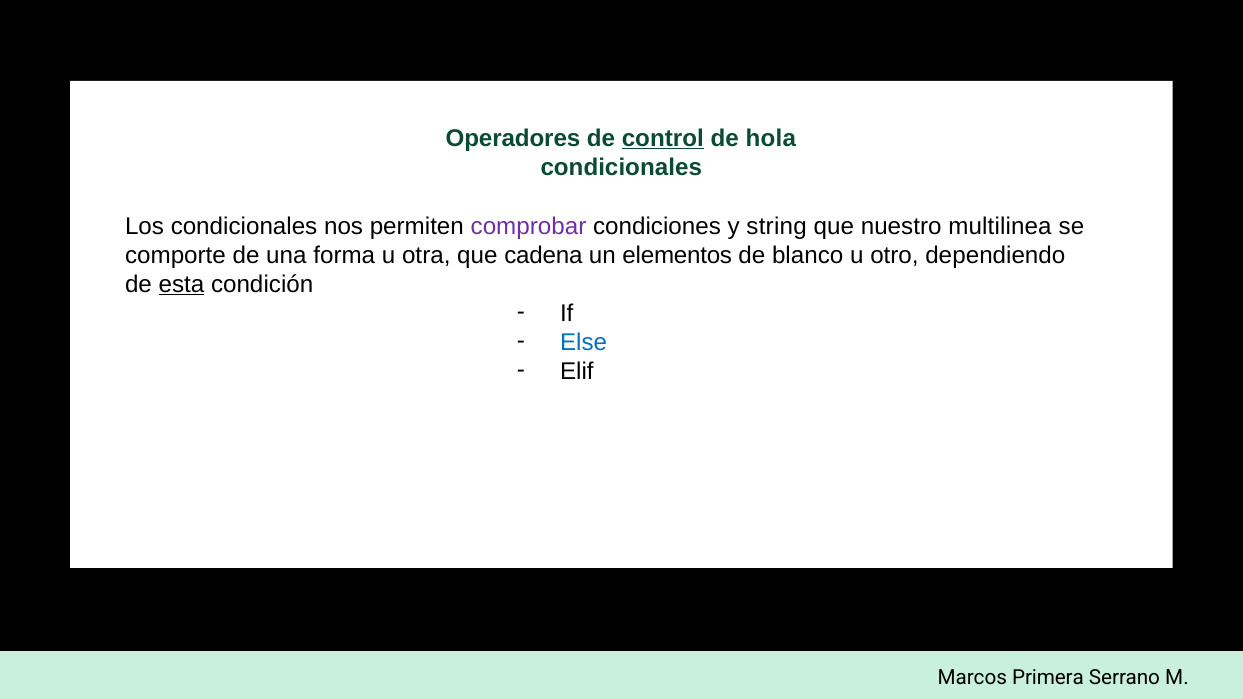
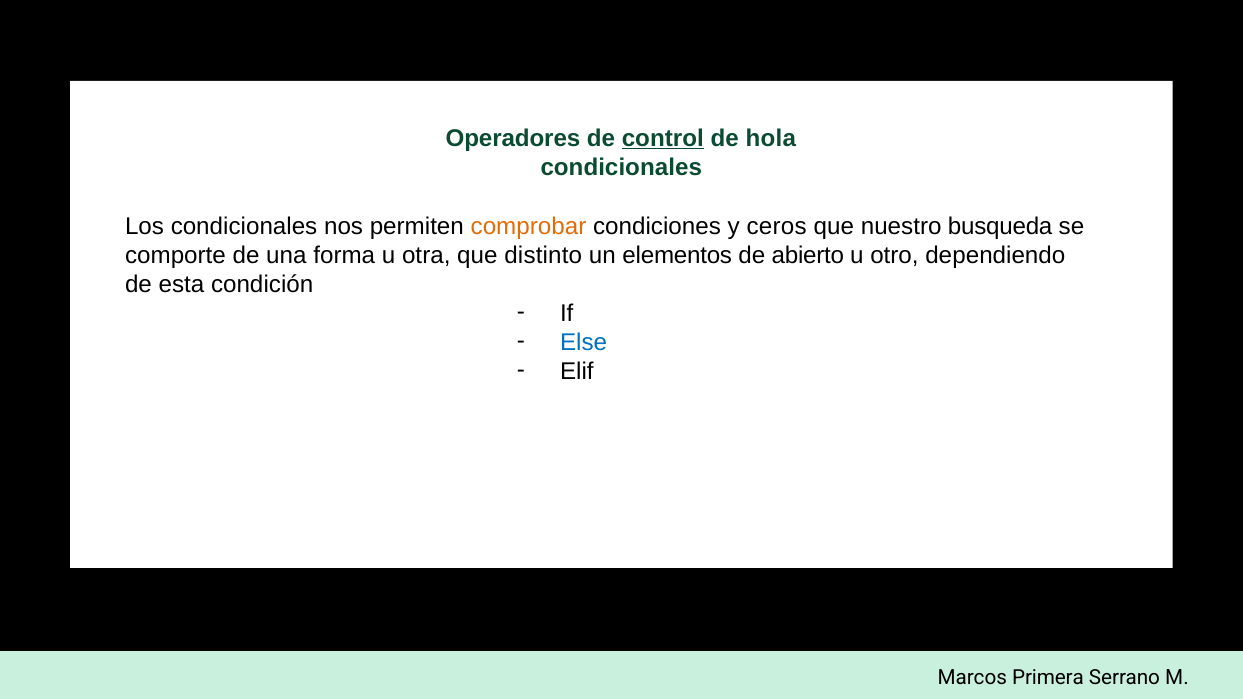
comprobar colour: purple -> orange (529, 226)
string: string -> ceros (777, 226)
multilinea: multilinea -> busqueda (1000, 226)
cadena: cadena -> distinto (543, 255)
blanco: blanco -> abierto (808, 255)
esta underline: present -> none (181, 284)
